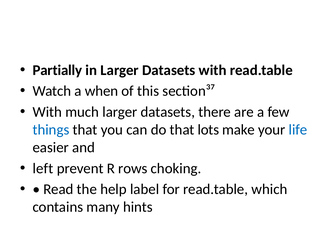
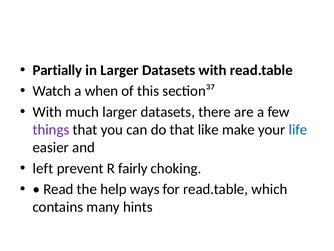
things colour: blue -> purple (51, 129)
lots: lots -> like (208, 129)
rows: rows -> fairly (133, 168)
label: label -> ways (145, 189)
